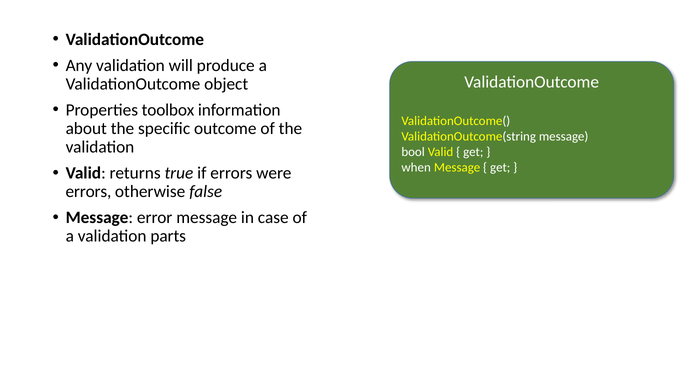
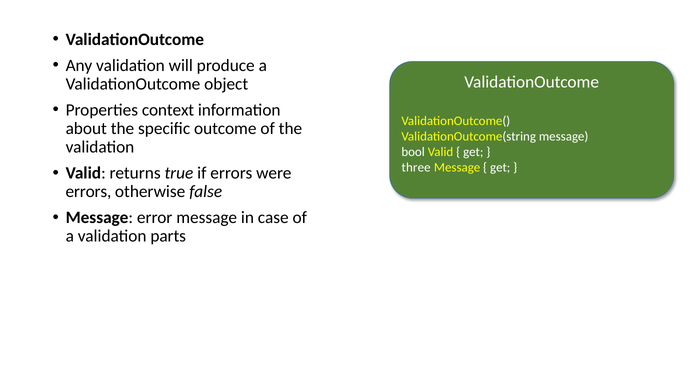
toolbox: toolbox -> context (168, 110)
when: when -> three (416, 167)
